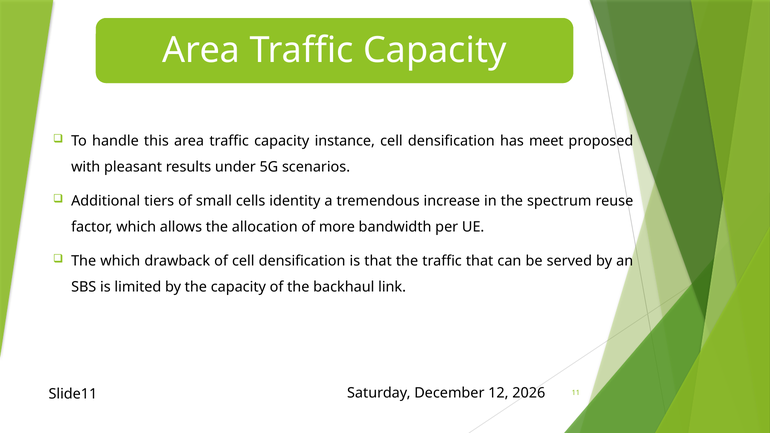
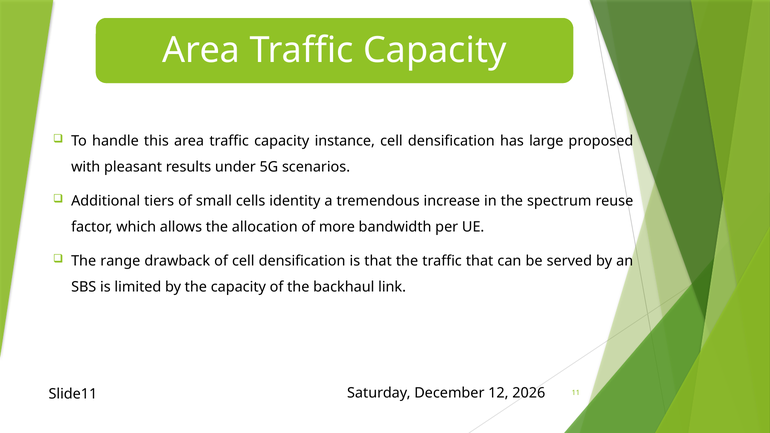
meet: meet -> large (546, 141)
The which: which -> range (120, 261)
